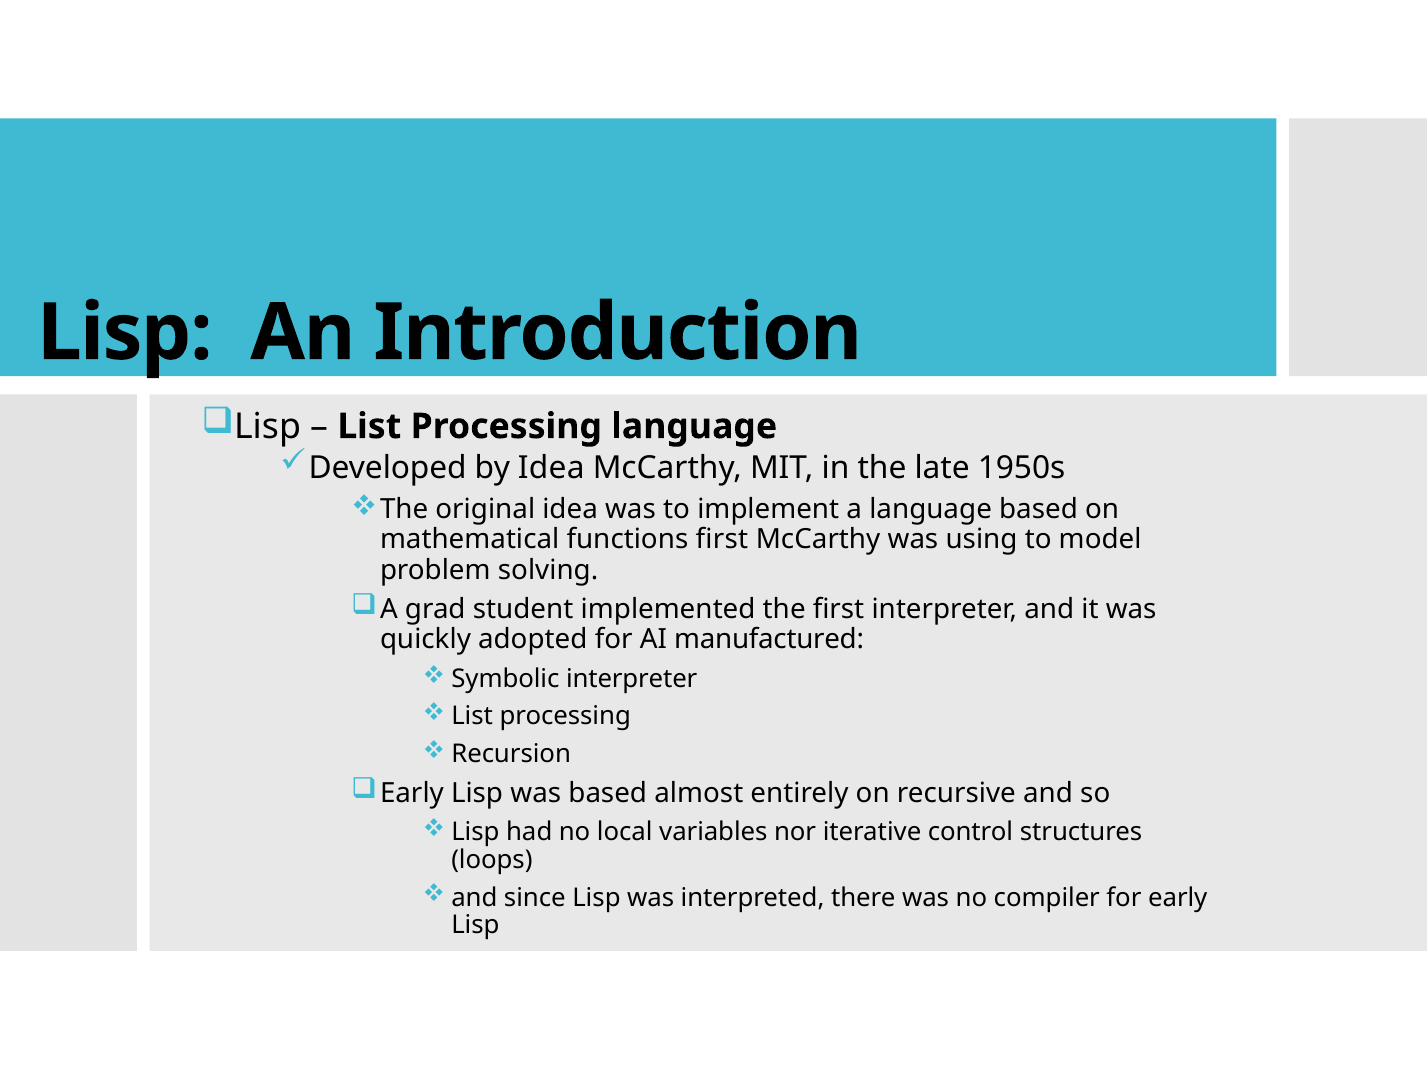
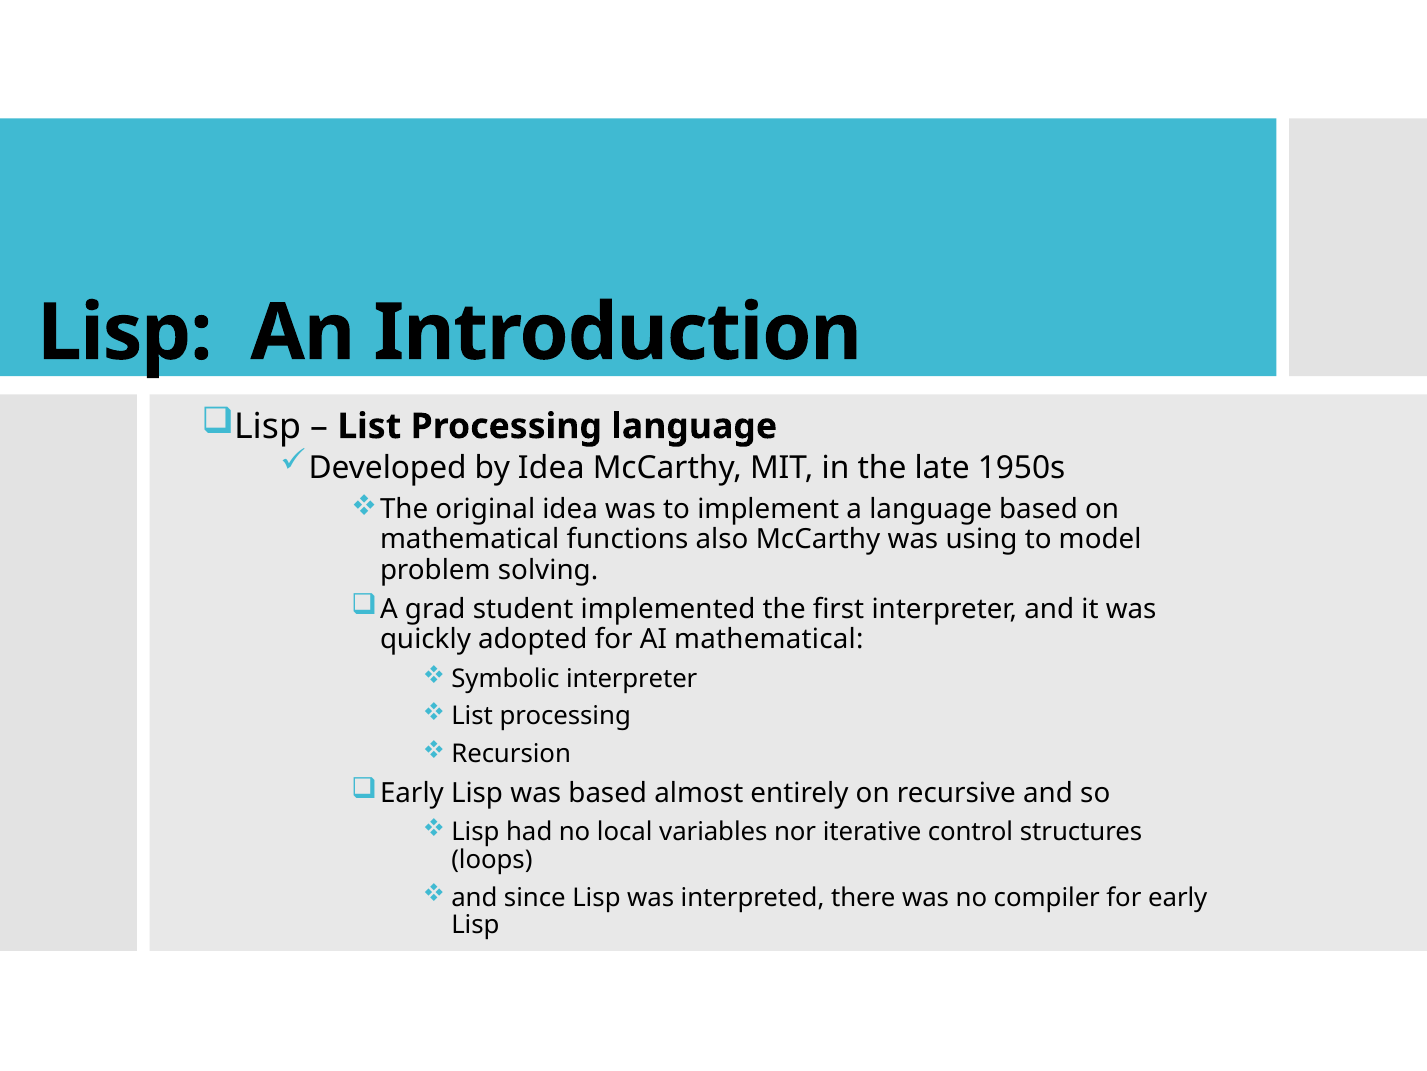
functions first: first -> also (722, 539)
AI manufactured: manufactured -> mathematical (769, 639)
